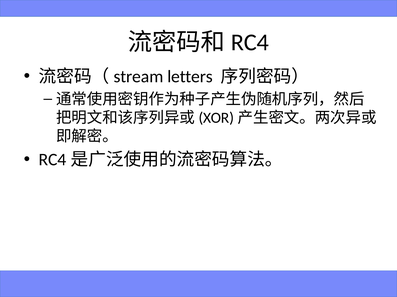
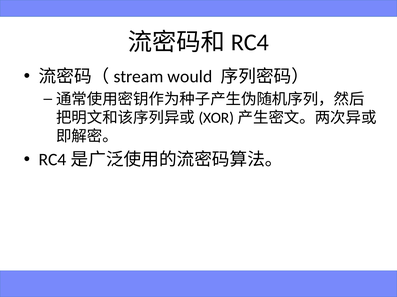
letters: letters -> would (190, 77)
